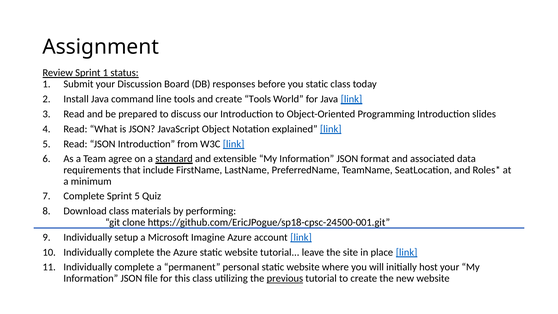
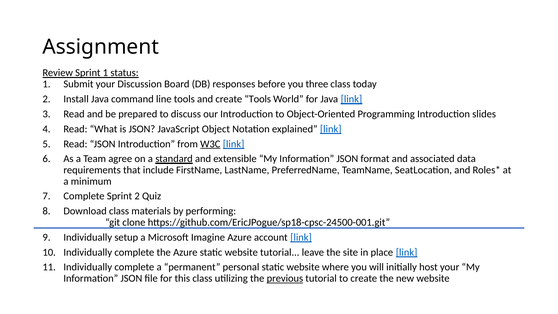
you static: static -> three (317, 84)
W3C underline: none -> present (210, 144)
Sprint 5: 5 -> 2 (137, 196)
